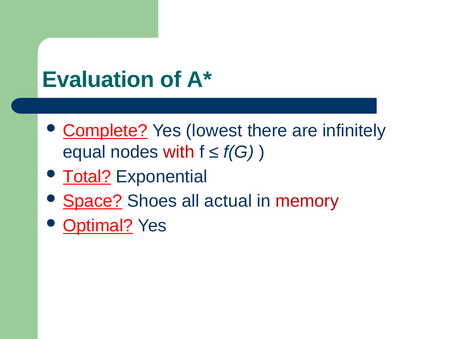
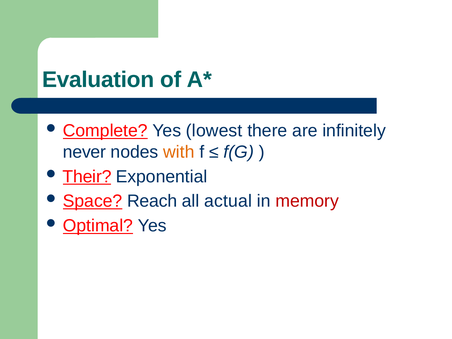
equal: equal -> never (84, 152)
with colour: red -> orange (179, 152)
Total: Total -> Their (87, 177)
Shoes: Shoes -> Reach (152, 201)
